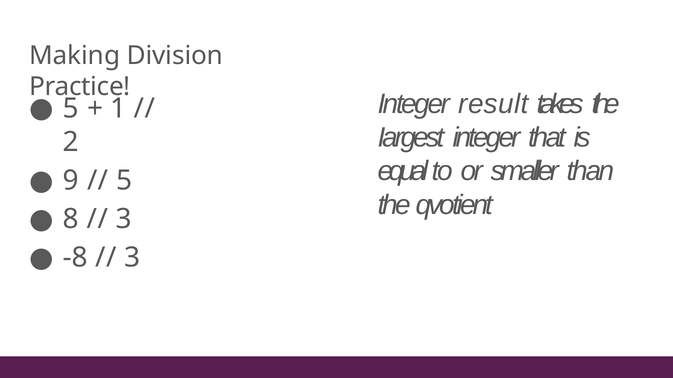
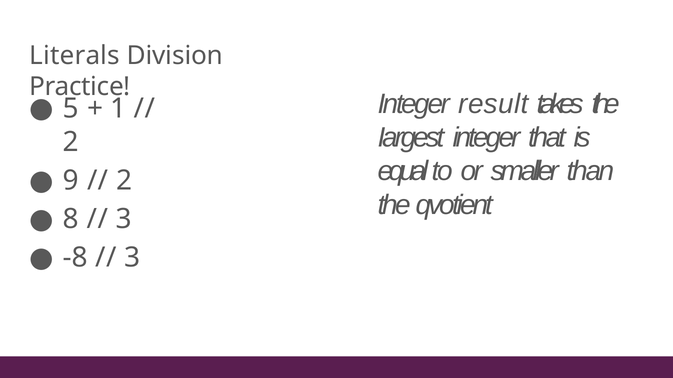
Making: Making -> Literals (75, 56)
5: 5 -> 2 (124, 181)
